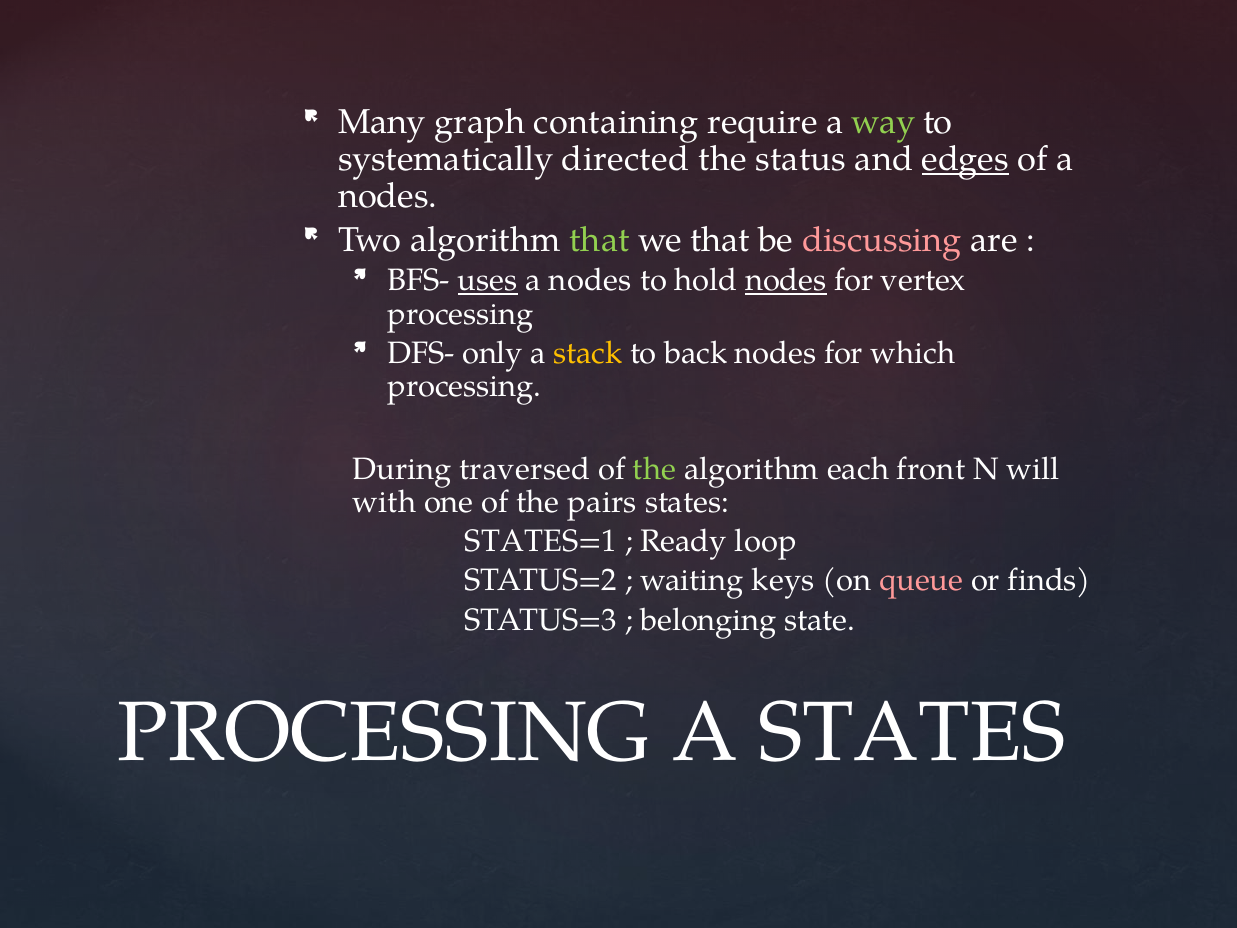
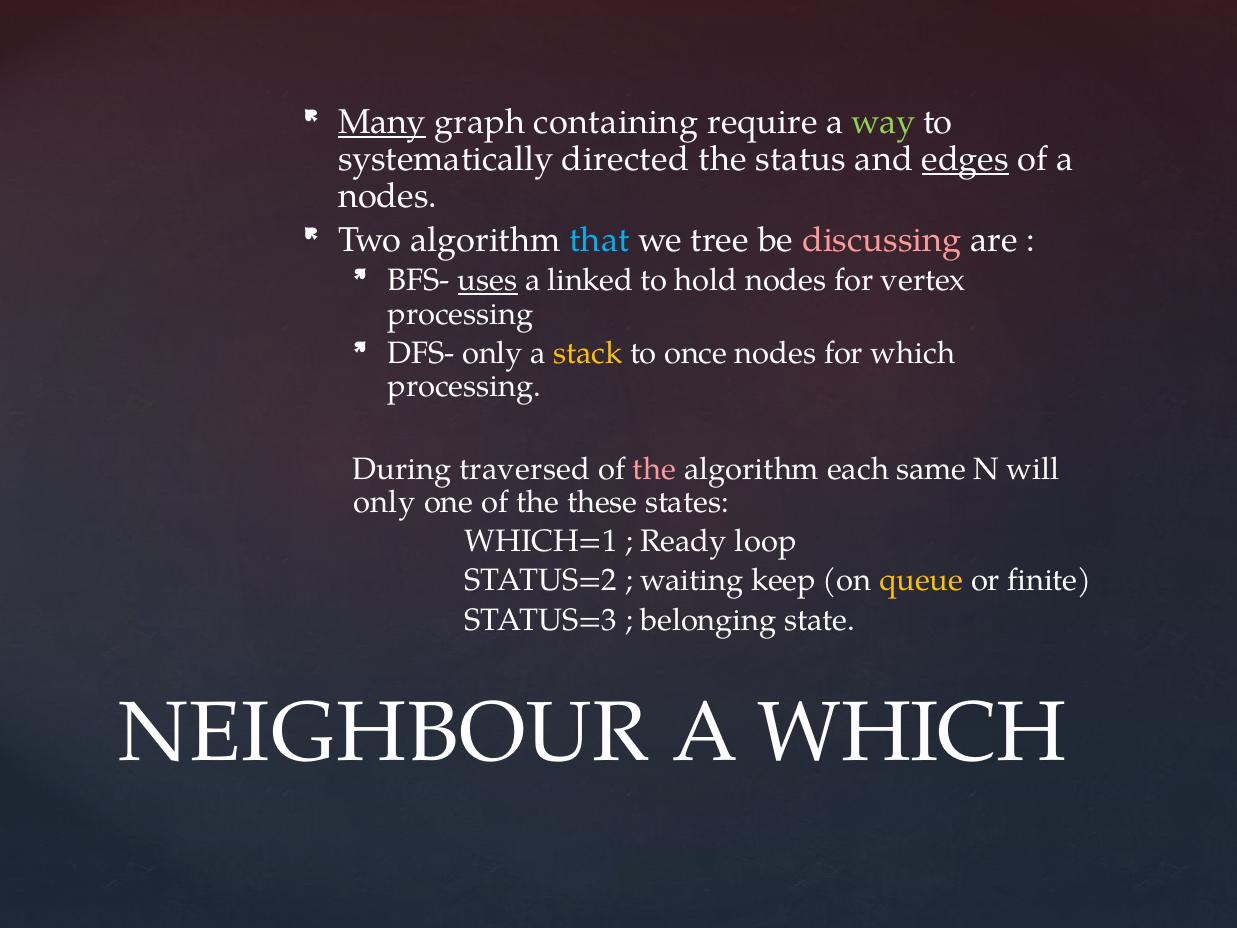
Many underline: none -> present (382, 122)
that colour: light green -> light blue (600, 240)
we that: that -> tree (720, 240)
nodes: nodes -> linked (591, 280)
nodes underline: present -> none (786, 280)
back: back -> once (696, 353)
the colour: light green -> pink (655, 469)
front: front -> same (931, 469)
with: with -> only (384, 502)
pairs: pairs -> these (602, 502)
STATES=1: STATES=1 -> WHICH=1 (541, 541)
keys: keys -> keep (783, 581)
queue colour: pink -> yellow (921, 581)
finds: finds -> finite (1050, 581)
PROCESSING: PROCESSING -> NEIGHBOUR (384, 733)
A STATES: STATES -> WHICH (912, 733)
